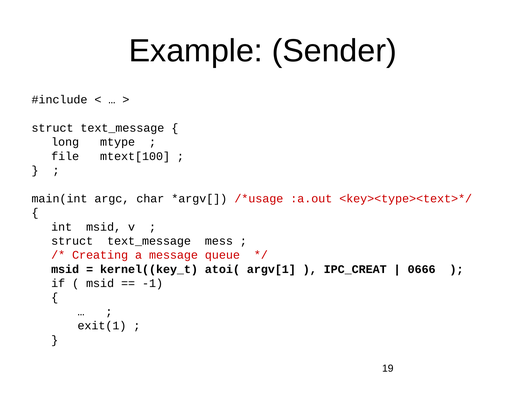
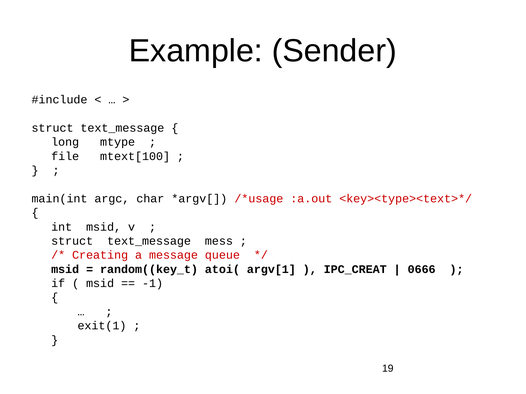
kernel((key_t: kernel((key_t -> random((key_t (149, 270)
